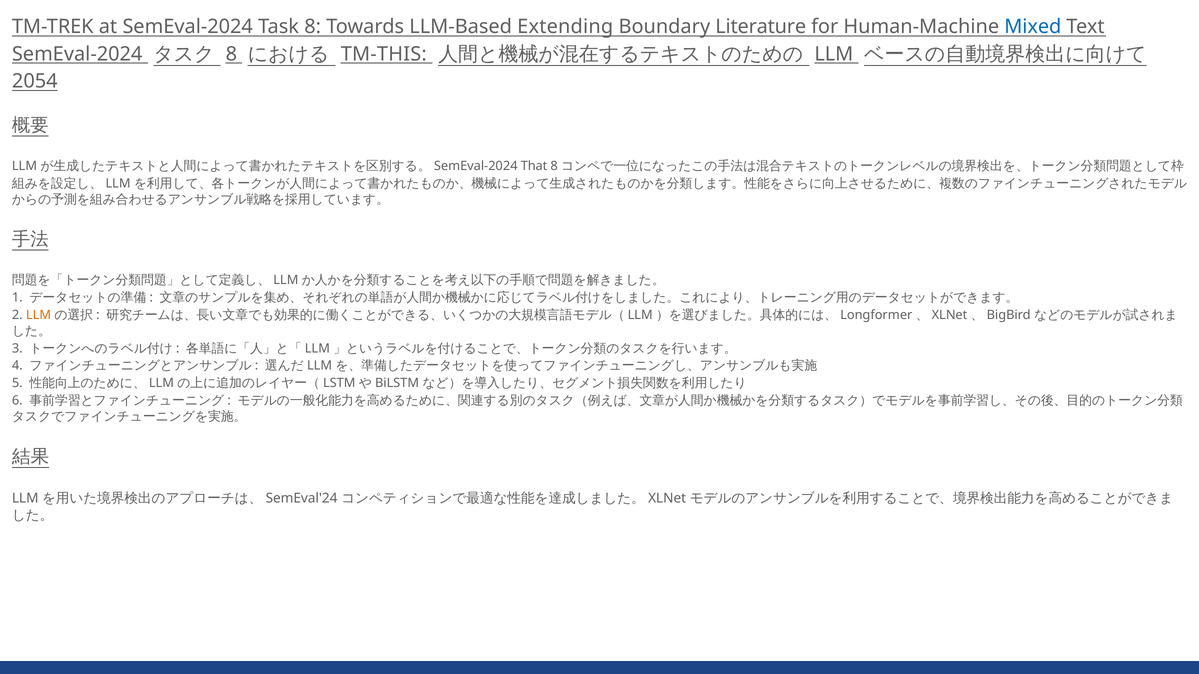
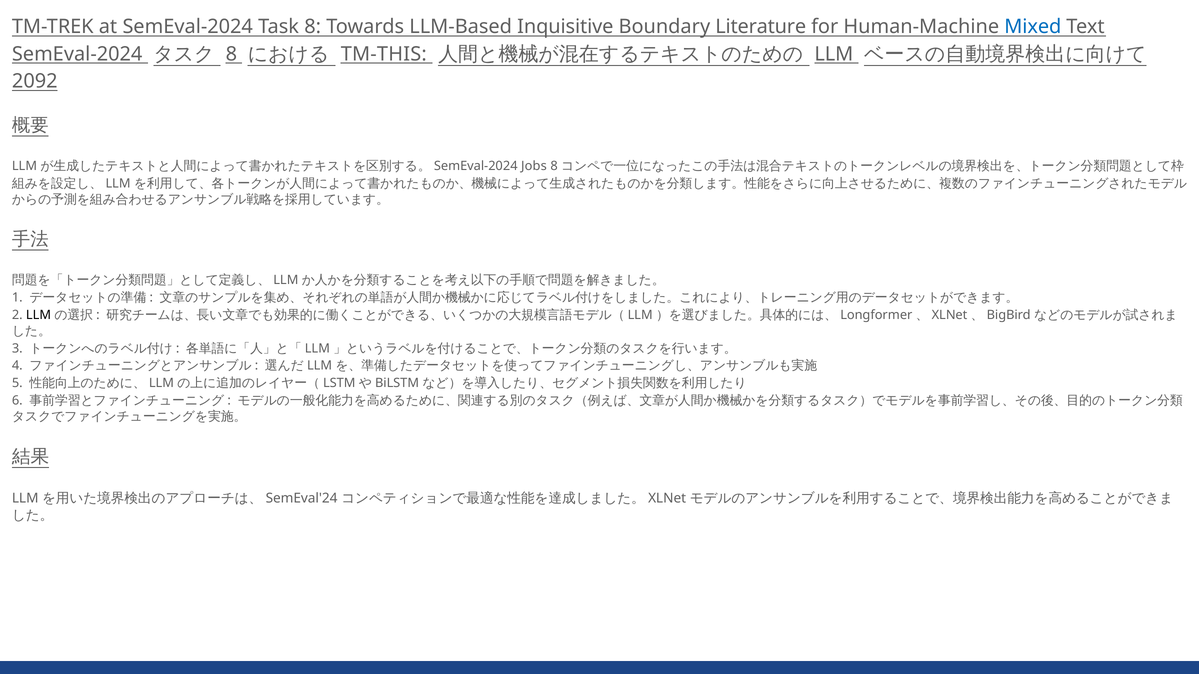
Extending: Extending -> Inquisitive (565, 27)
2054: 2054 -> 2092 (35, 81)
That: That -> Jobs (534, 166)
LLM colour: orange -> black (39, 315)
